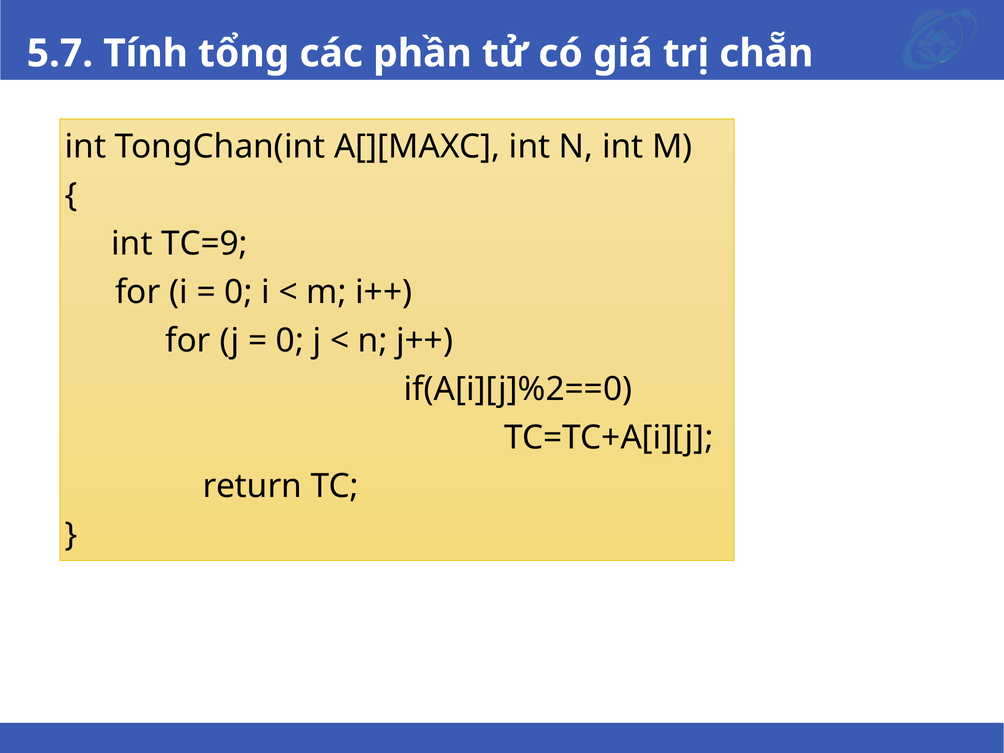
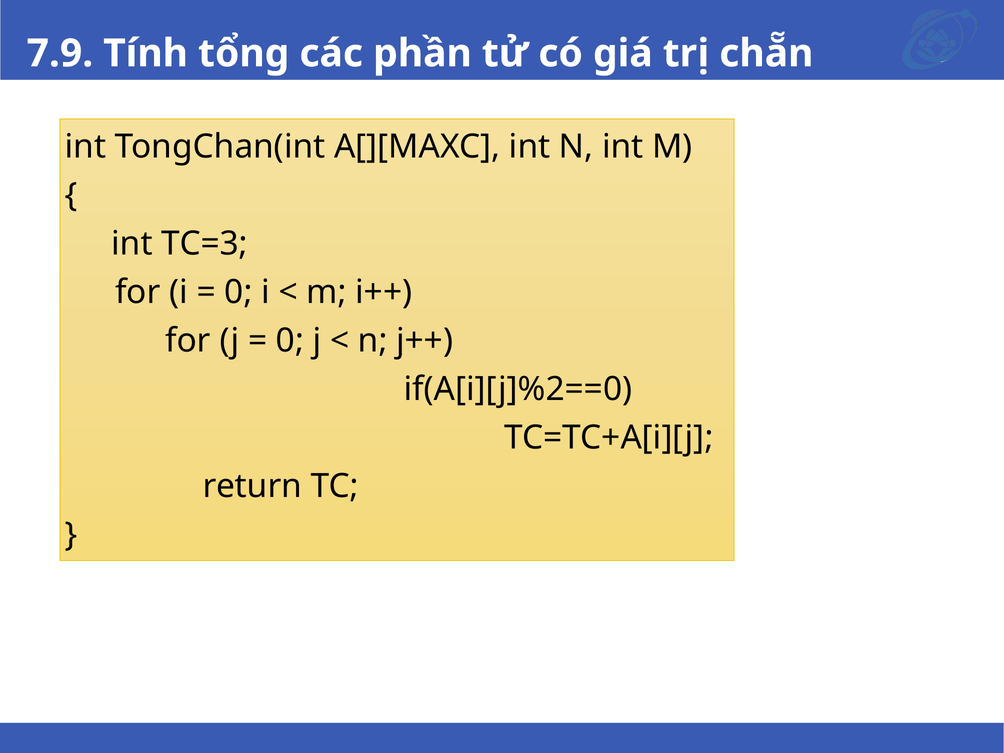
5.7: 5.7 -> 7.9 (60, 53)
TC=9: TC=9 -> TC=3 (204, 244)
